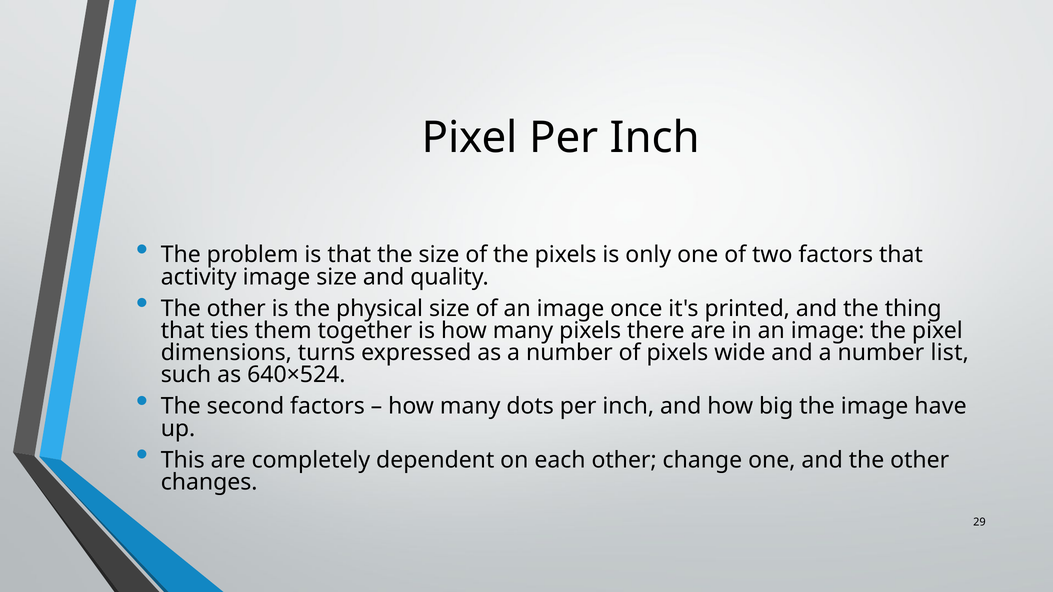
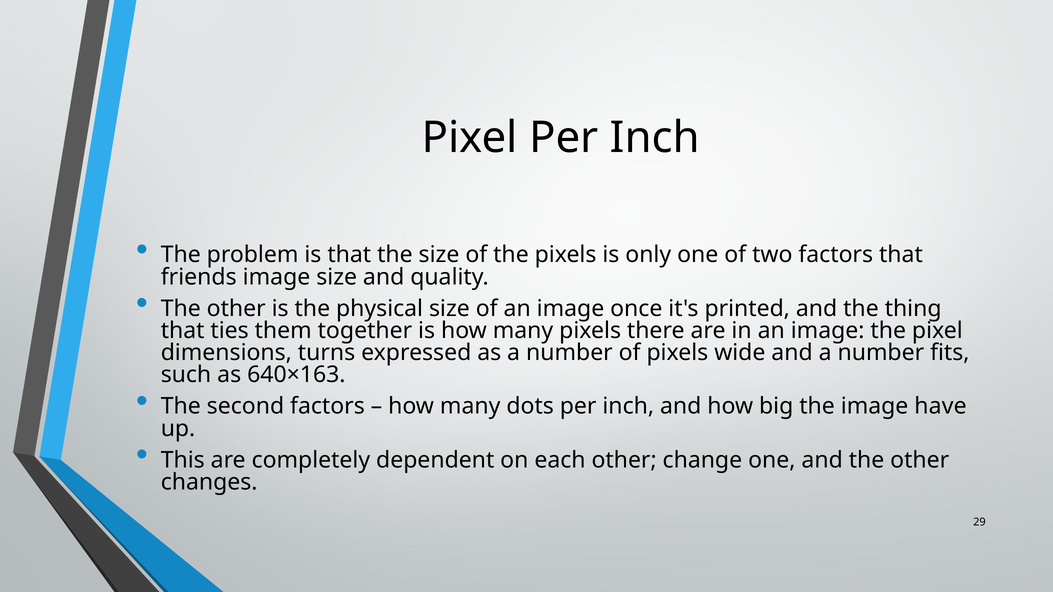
activity: activity -> friends (199, 277)
list: list -> fits (950, 353)
640×524: 640×524 -> 640×163 (296, 375)
